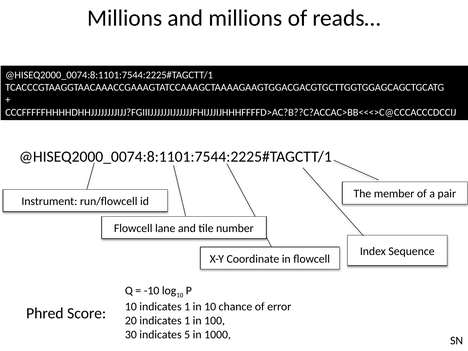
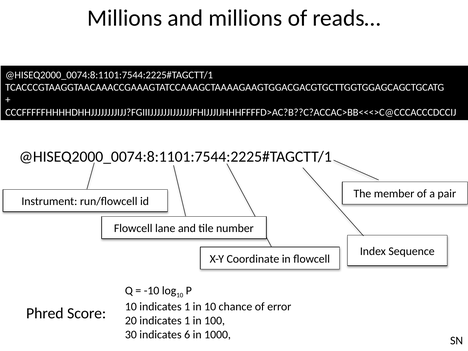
5: 5 -> 6 (187, 335)
